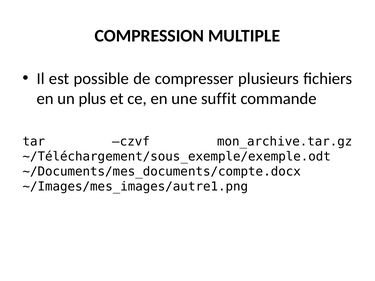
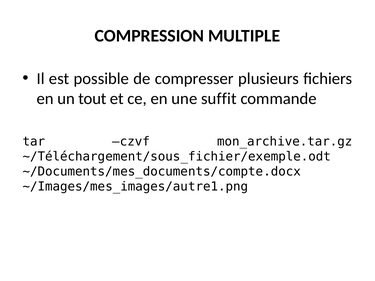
plus: plus -> tout (92, 99)
~/Téléchargement/sous_exemple/exemple.odt: ~/Téléchargement/sous_exemple/exemple.odt -> ~/Téléchargement/sous_fichier/exemple.odt (177, 157)
